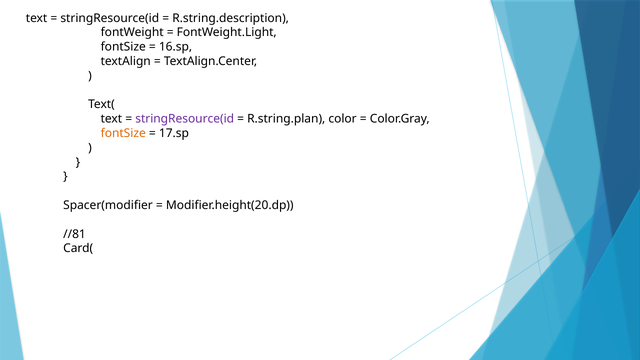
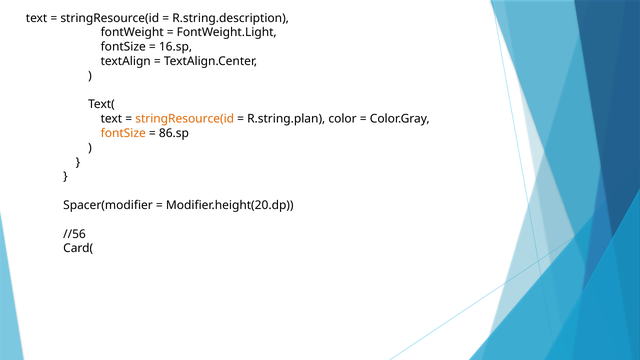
stringResource(id colour: purple -> orange (185, 119)
17.sp: 17.sp -> 86.sp (174, 133)
//81: //81 -> //56 (75, 234)
